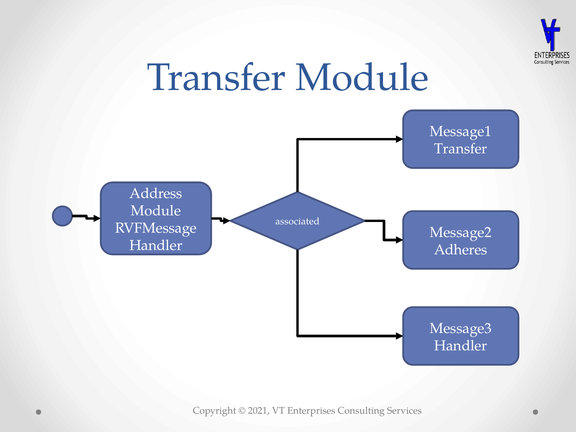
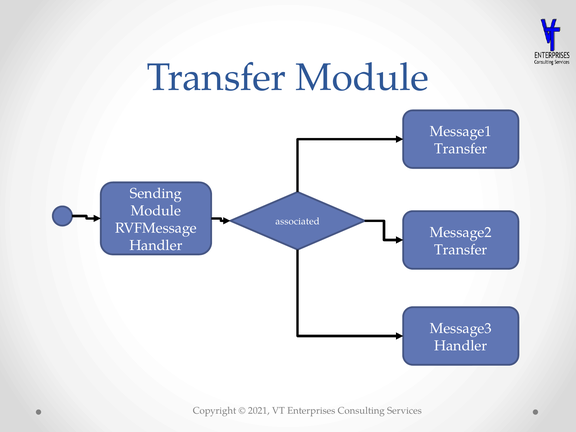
Address: Address -> Sending (156, 193)
Adheres: Adheres -> Transfer (461, 250)
